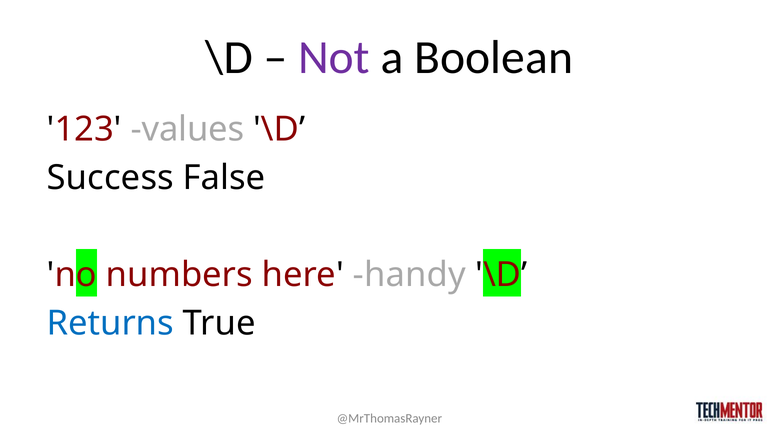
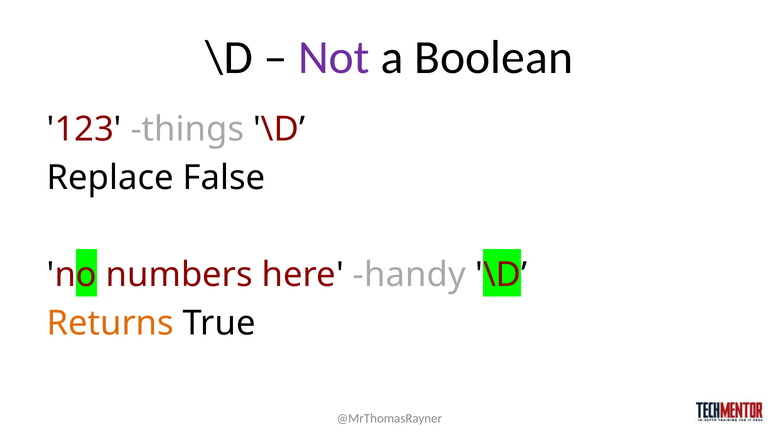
values: values -> things (187, 129)
Success: Success -> Replace (110, 178)
Returns colour: blue -> orange (110, 323)
